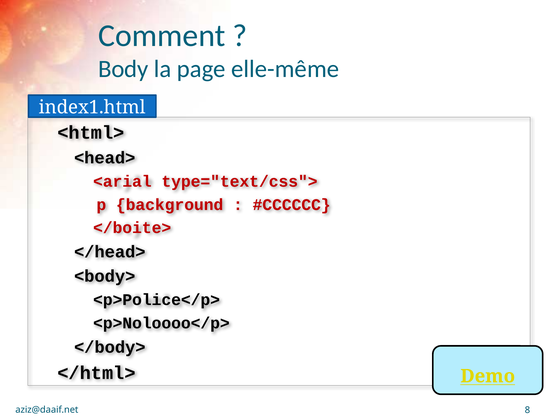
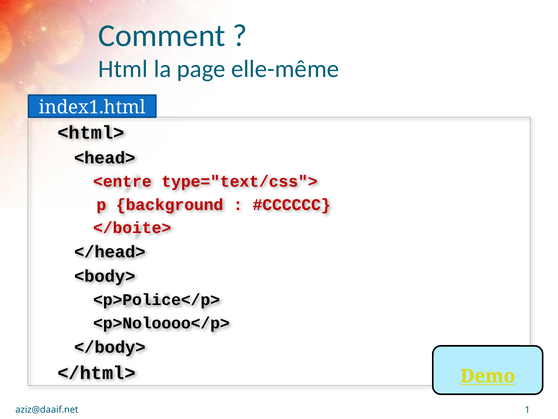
Body: Body -> Html (123, 69)
<arial: <arial -> <entre (122, 181)
8: 8 -> 1 (527, 410)
